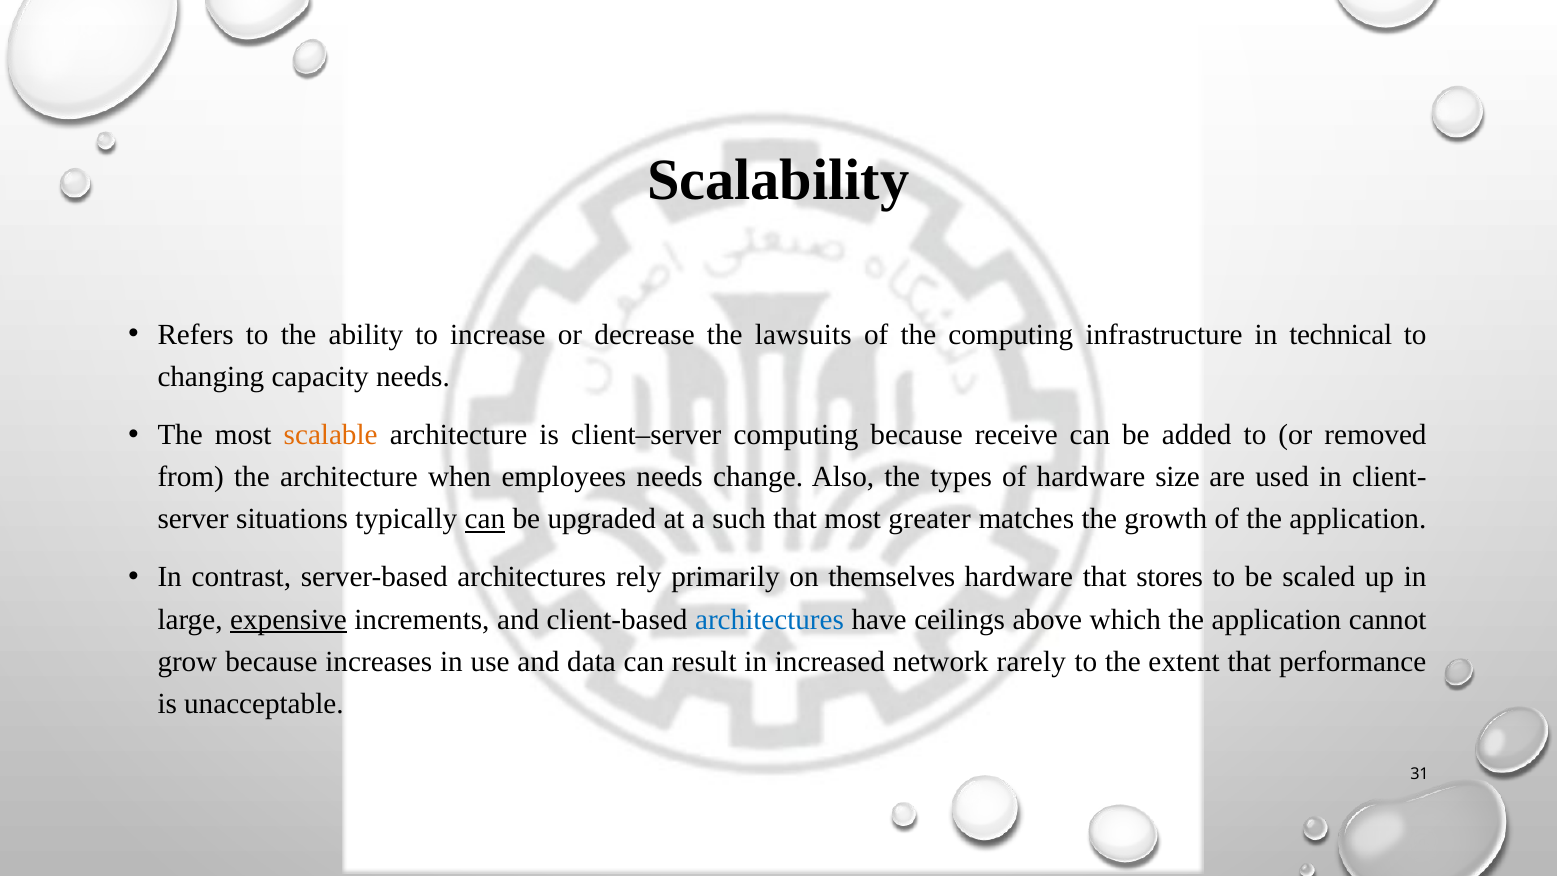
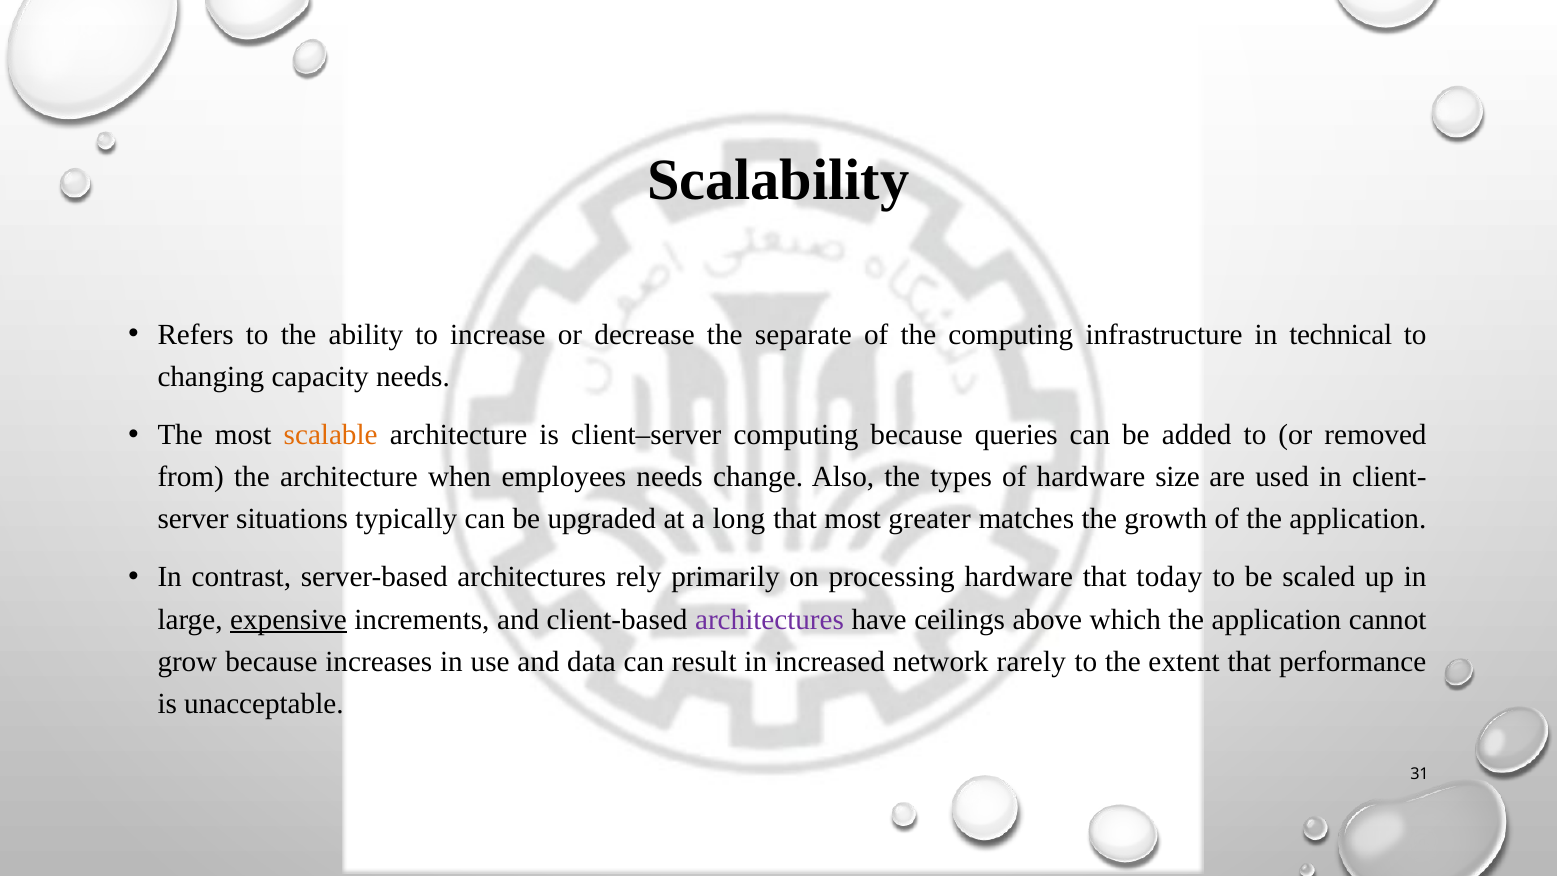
lawsuits: lawsuits -> separate (803, 335)
receive: receive -> queries (1016, 435)
can underline: present -> none (485, 519)
such: such -> long (739, 519)
themselves: themselves -> processing (892, 577)
stores: stores -> today (1169, 577)
architectures colour: blue -> purple (770, 619)
